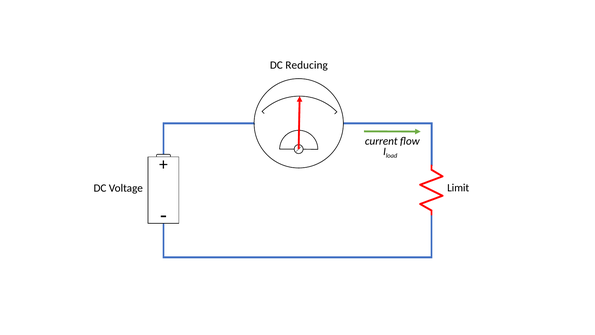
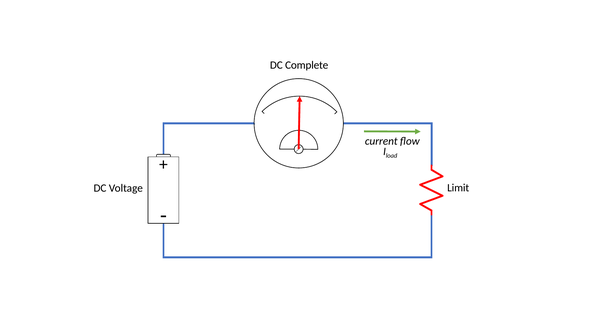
Reducing: Reducing -> Complete (307, 65)
